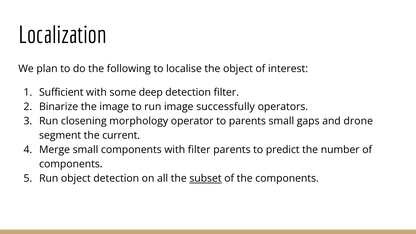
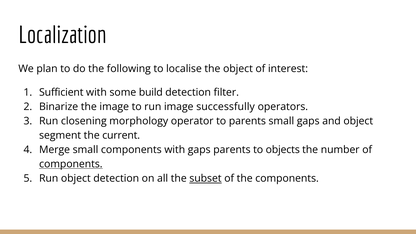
deep: deep -> build (151, 92)
and drone: drone -> object (358, 121)
with filter: filter -> gaps (199, 150)
predict: predict -> objects (283, 150)
components underline: none -> present (71, 164)
